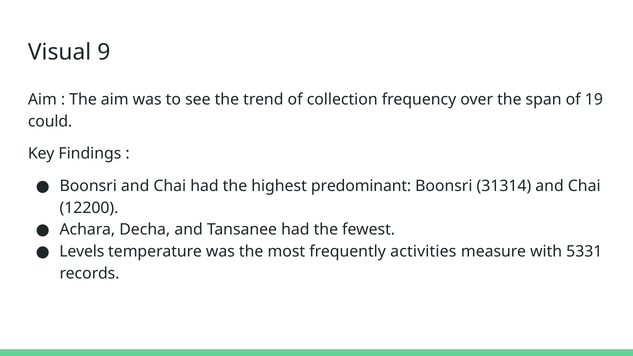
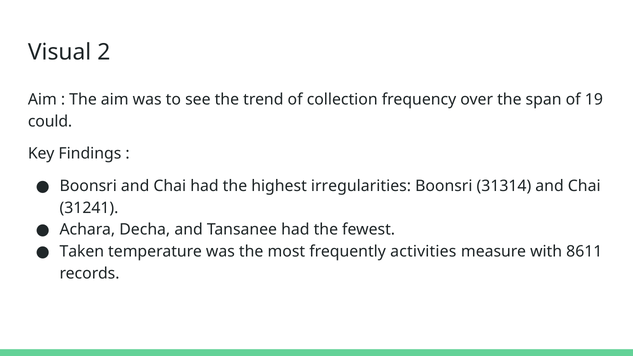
9: 9 -> 2 (104, 52)
predominant: predominant -> irregularities (361, 186)
12200: 12200 -> 31241 (89, 208)
Levels: Levels -> Taken (82, 252)
5331: 5331 -> 8611 (584, 252)
